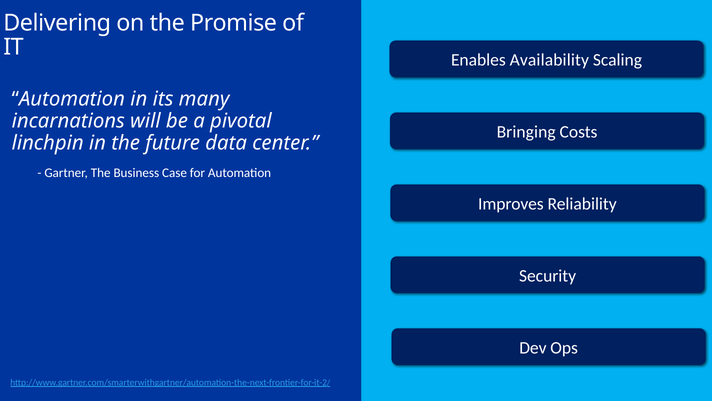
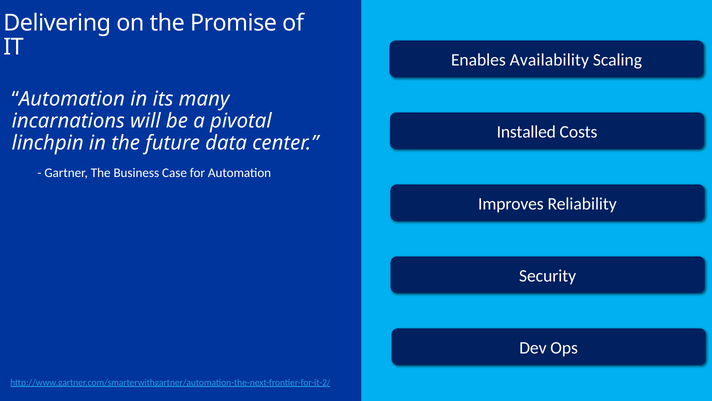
Bringing: Bringing -> Installed (526, 132)
